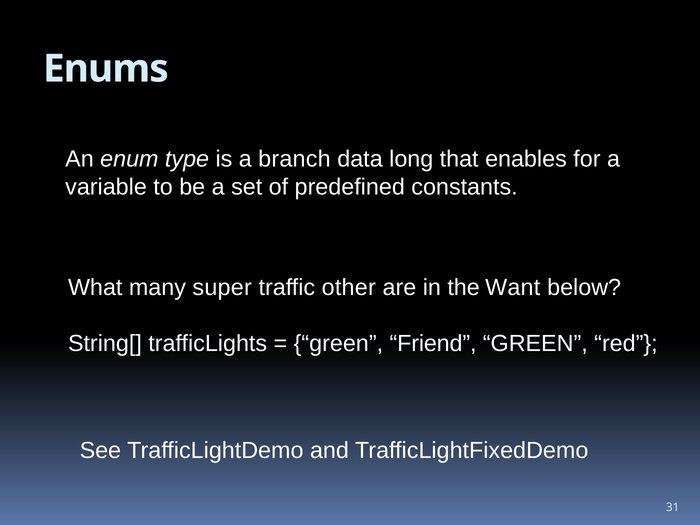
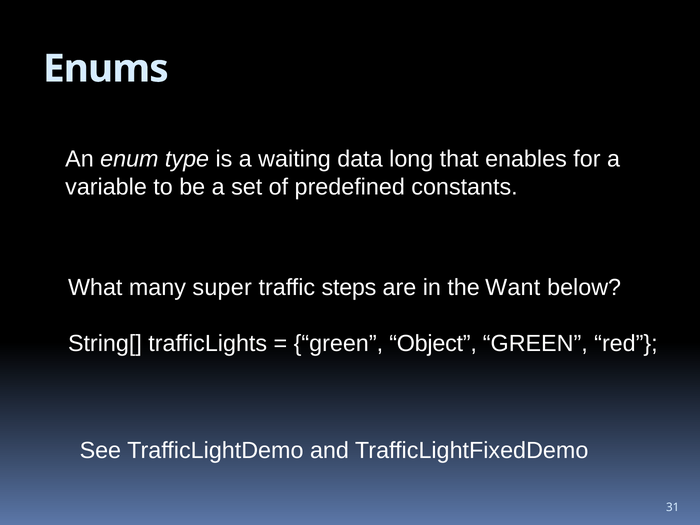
branch: branch -> waiting (295, 159)
other: other -> steps (349, 287)
Friend: Friend -> Object (433, 343)
